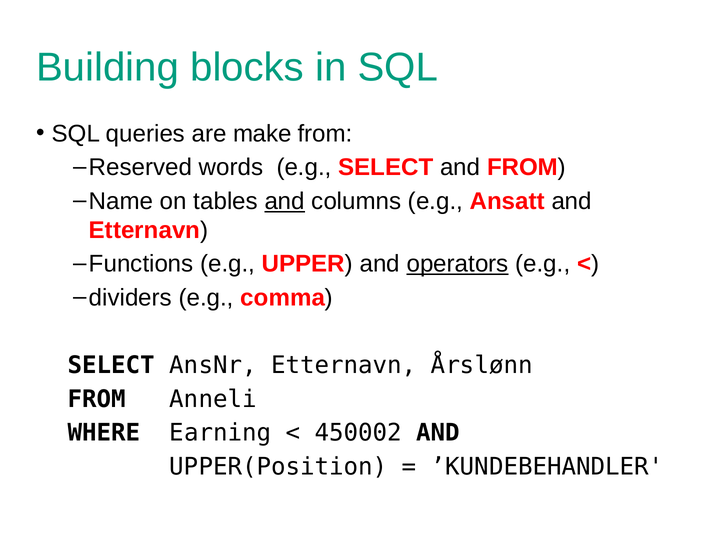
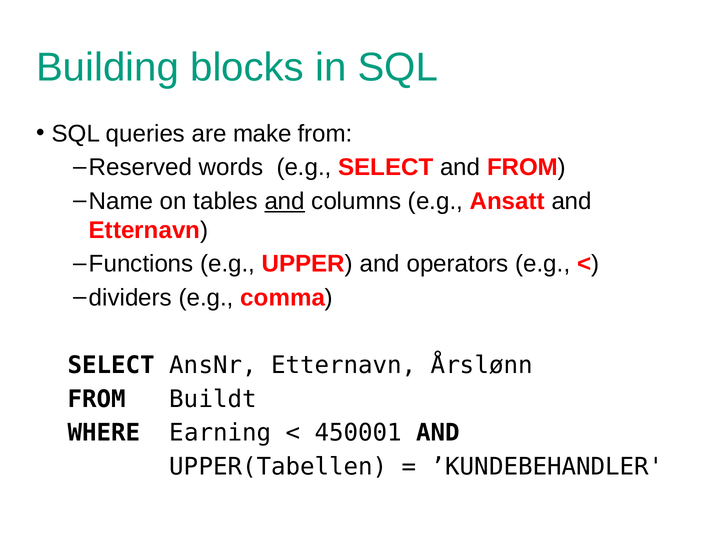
operators underline: present -> none (458, 264)
Anneli: Anneli -> Buildt (213, 399)
450002: 450002 -> 450001 (358, 433)
UPPER(Position: UPPER(Position -> UPPER(Tabellen (278, 467)
